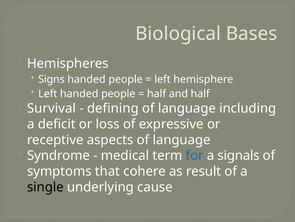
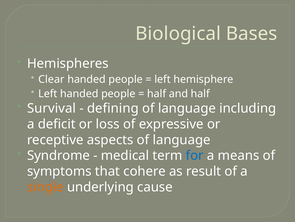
Signs: Signs -> Clear (51, 79)
signals: signals -> means (239, 155)
single colour: black -> orange (45, 187)
